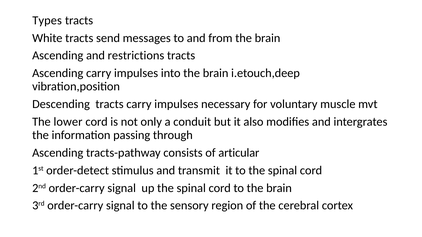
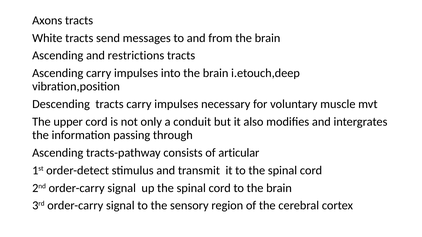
Types: Types -> Axons (47, 20)
lower: lower -> upper (68, 122)
